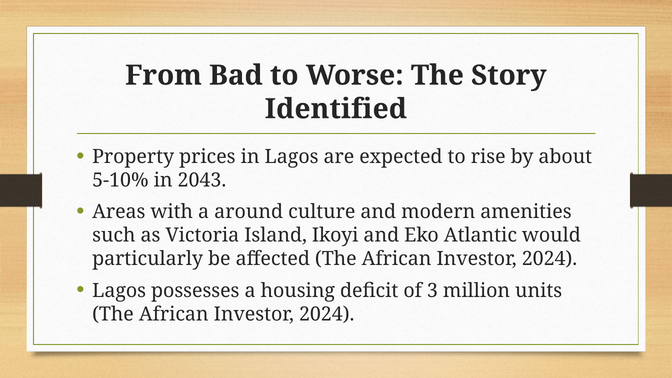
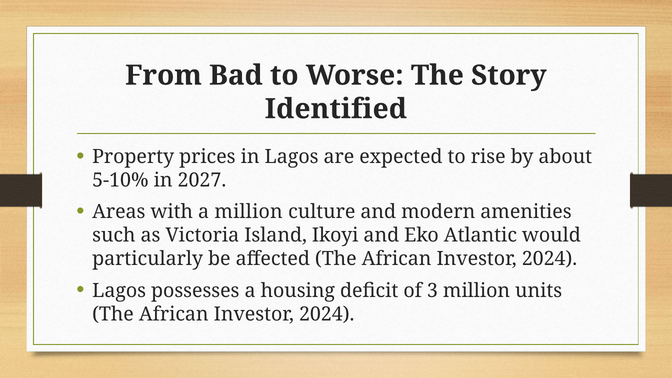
2043: 2043 -> 2027 (202, 180)
a around: around -> million (249, 212)
